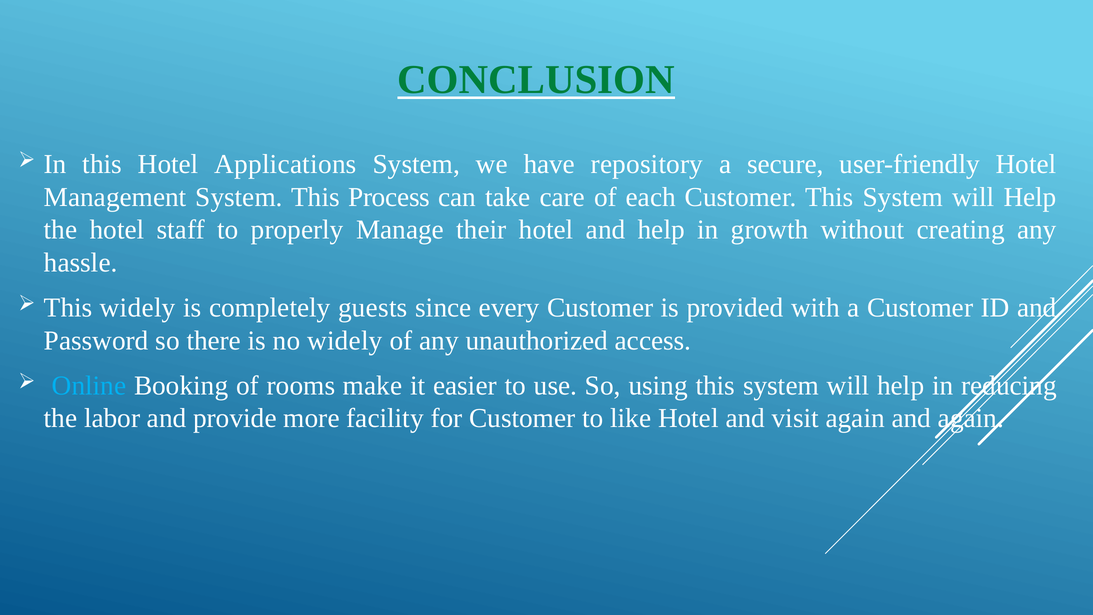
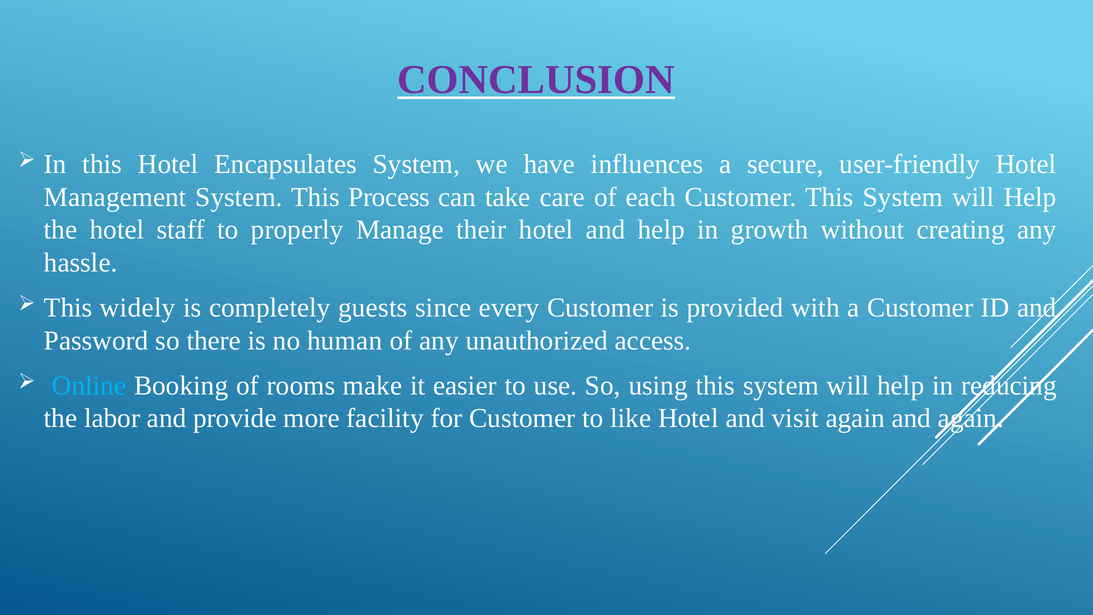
CONCLUSION colour: green -> purple (536, 80)
Applications: Applications -> Encapsulates (286, 164)
repository: repository -> influences (647, 164)
no widely: widely -> human (345, 340)
